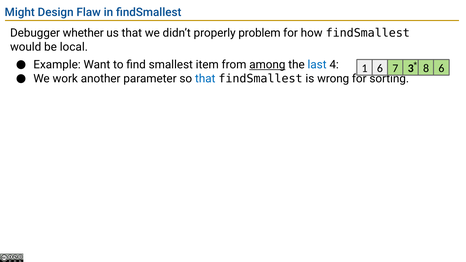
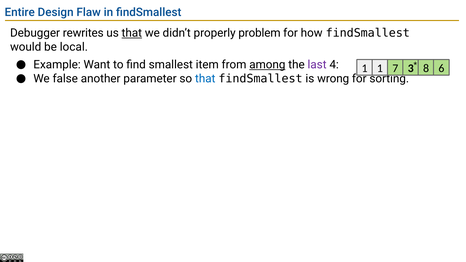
Might: Might -> Entire (20, 12)
whether: whether -> rewrites (83, 33)
that underline: none -> present (132, 33)
last colour: blue -> purple (317, 65)
1 6: 6 -> 1 (380, 68)
work: work -> false (65, 79)
